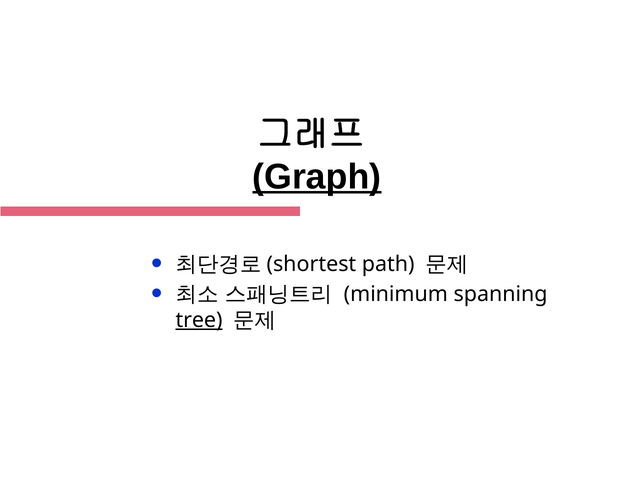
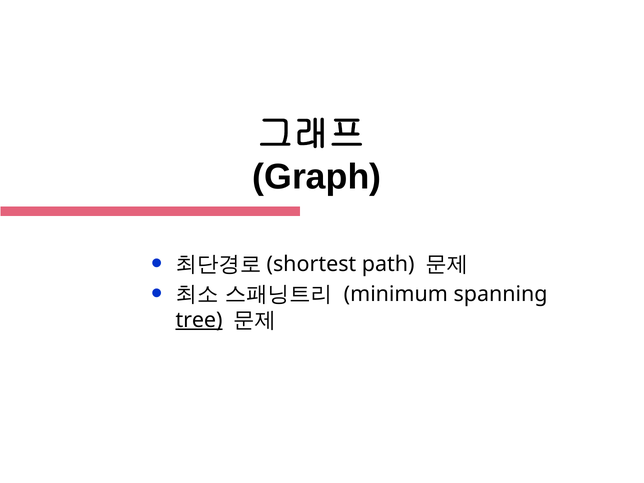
Graph underline: present -> none (317, 177)
